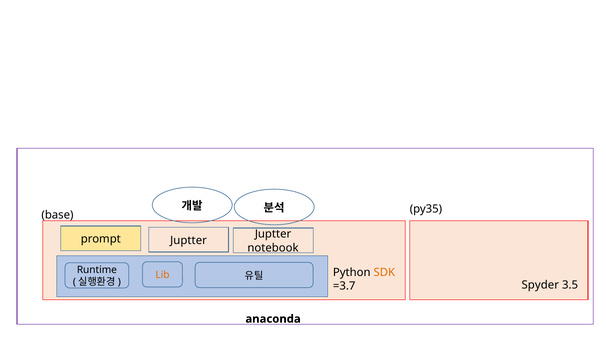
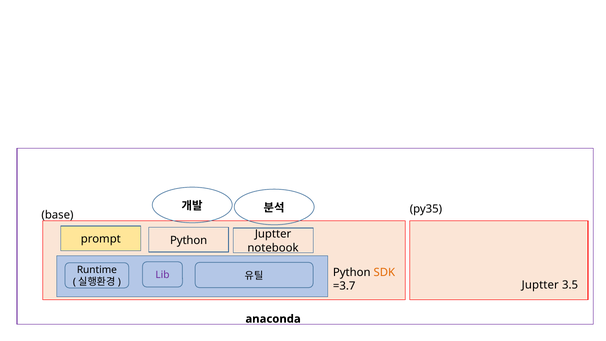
Juptter: Juptter -> Python (189, 240)
Lib colour: orange -> purple (162, 275)
Spyder: Spyder -> Juptter (540, 285)
